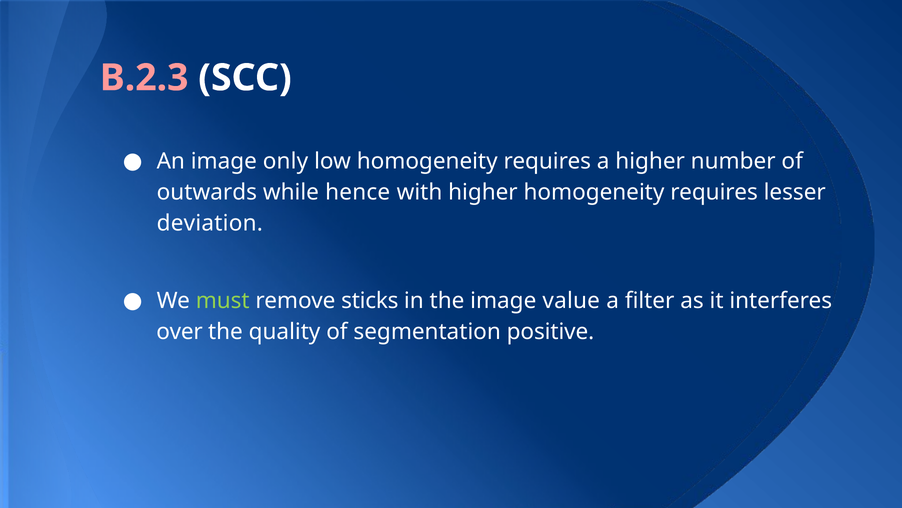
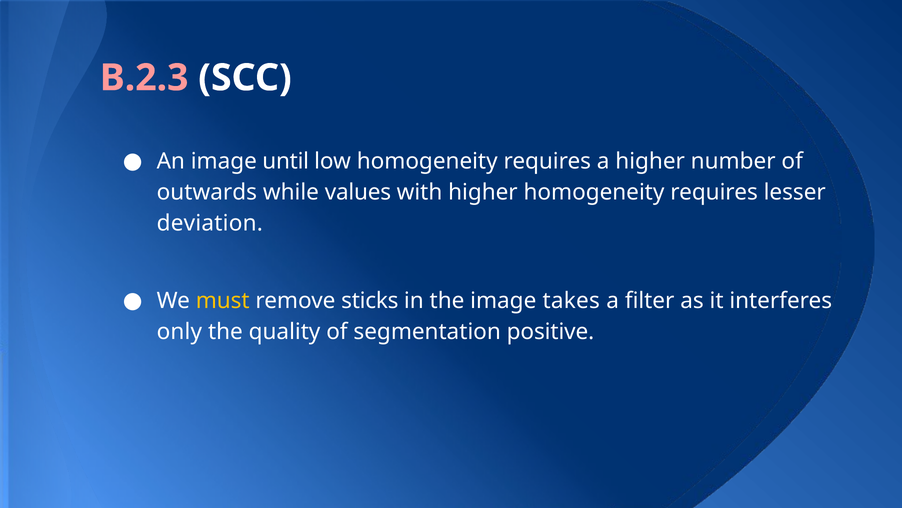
only: only -> until (286, 161)
hence: hence -> values (358, 192)
must colour: light green -> yellow (223, 300)
value: value -> takes (571, 300)
over: over -> only (179, 332)
